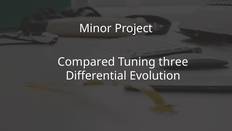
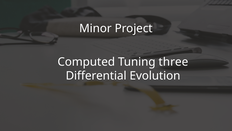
Compared: Compared -> Computed (86, 62)
